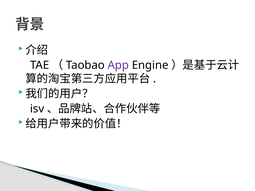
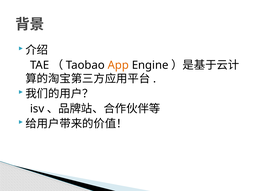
App colour: purple -> orange (118, 65)
